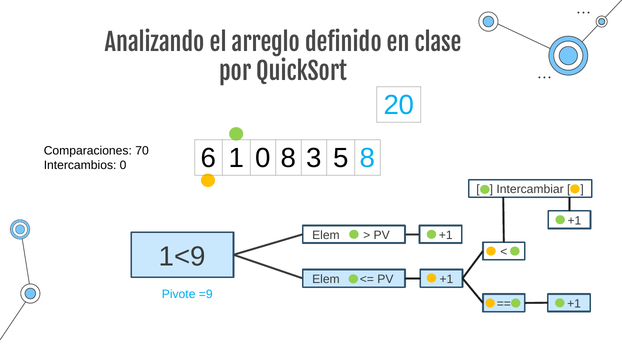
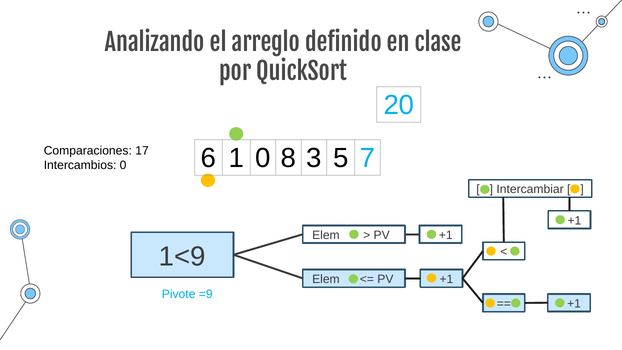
5 8: 8 -> 7 (367, 158)
70: 70 -> 17 (142, 151)
